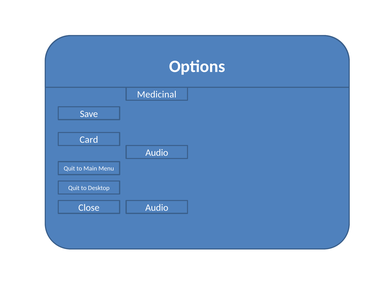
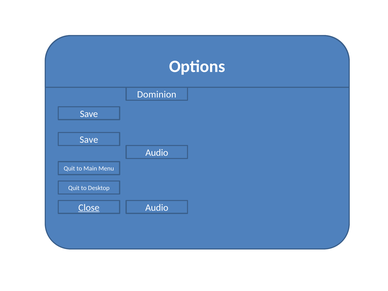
Medicinal: Medicinal -> Dominion (157, 94)
Card: Card -> Save (89, 140)
Close underline: none -> present (89, 208)
